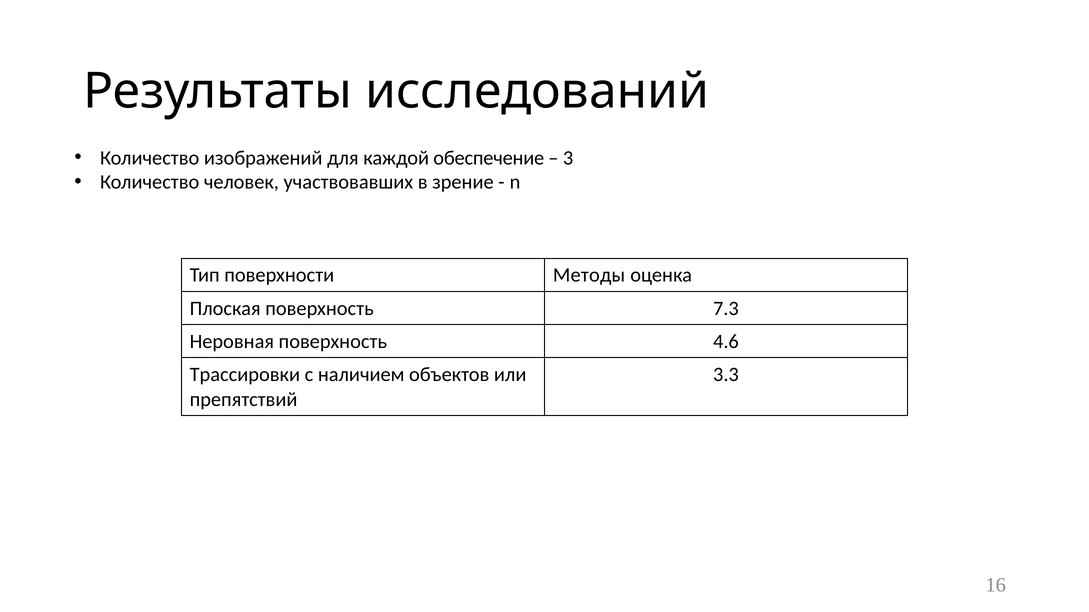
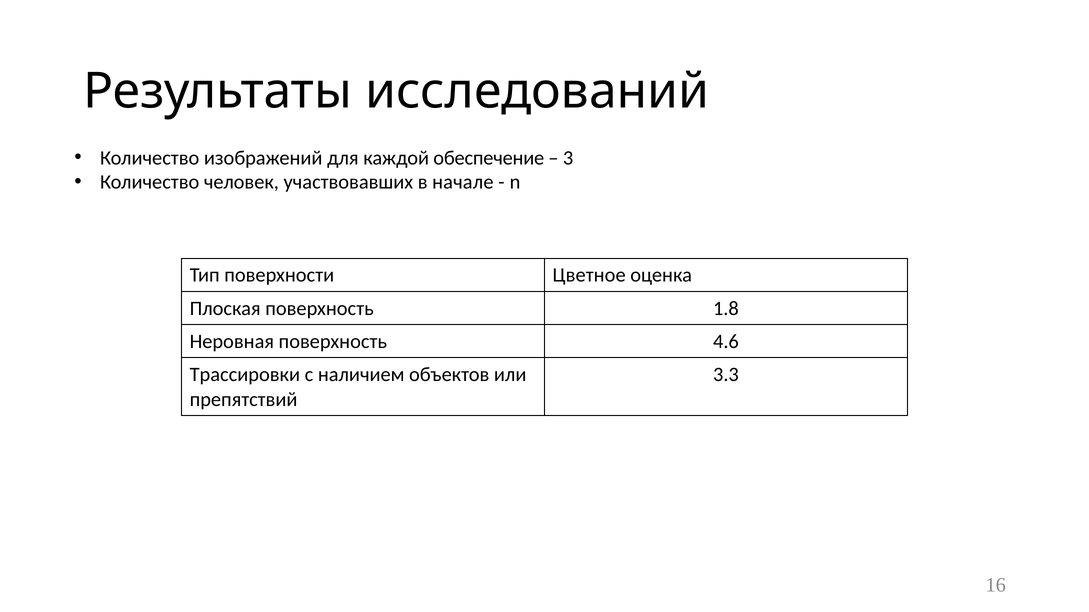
зрение: зрение -> начале (463, 182)
Методы: Методы -> Цветное (589, 275)
7.3: 7.3 -> 1.8 (726, 309)
